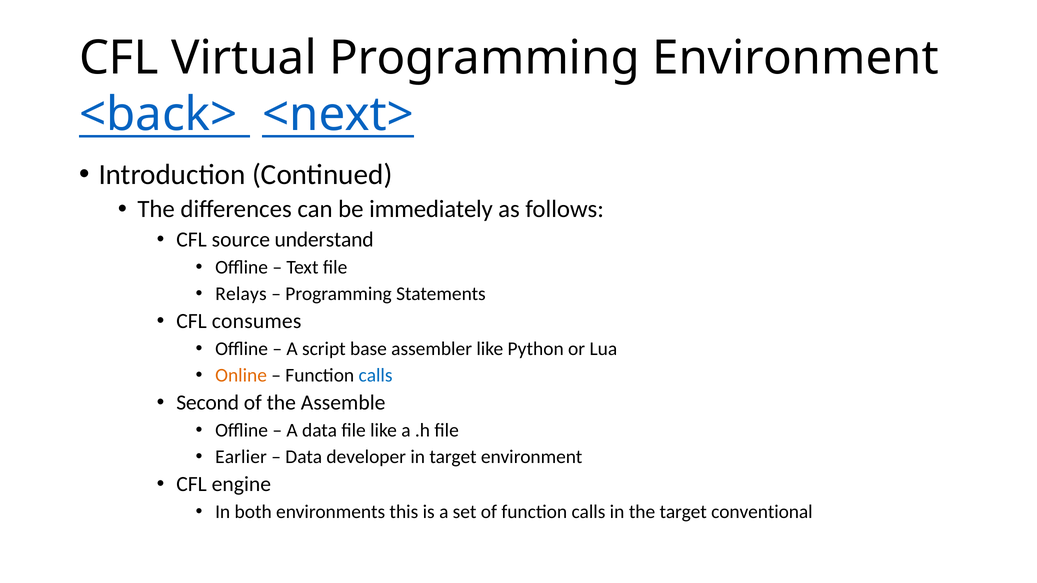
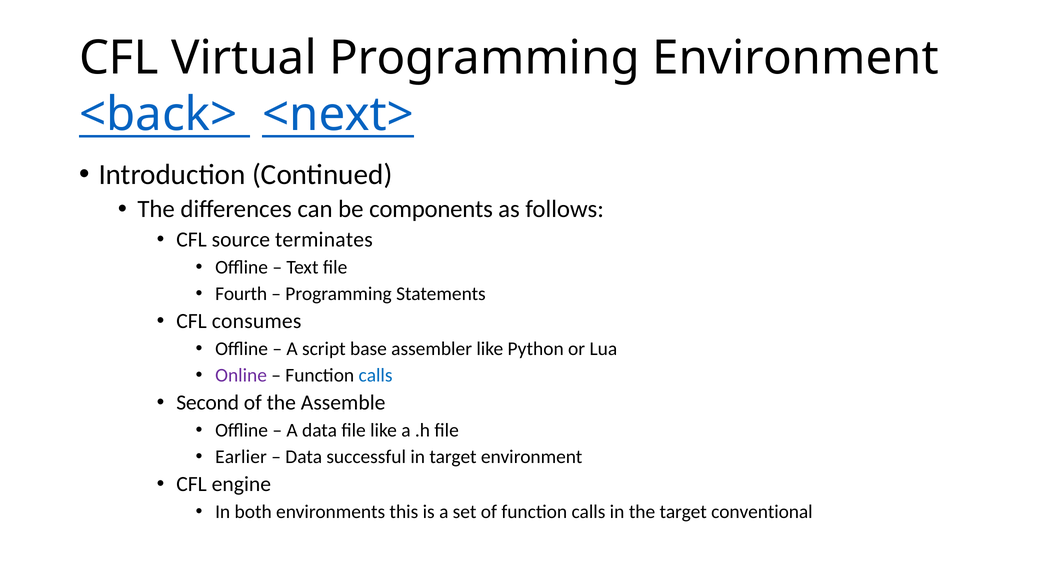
immediately: immediately -> components (431, 209)
understand: understand -> terminates (324, 240)
Relays: Relays -> Fourth (241, 294)
Online colour: orange -> purple (241, 375)
developer: developer -> successful (366, 457)
